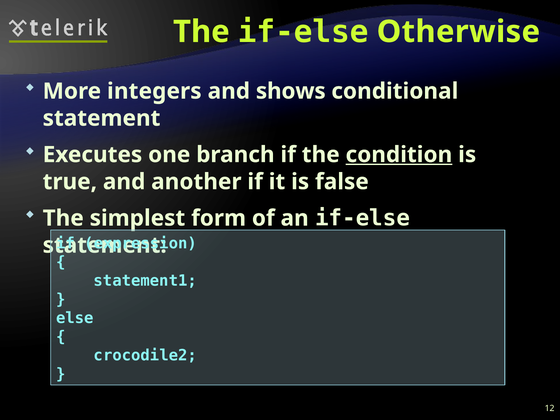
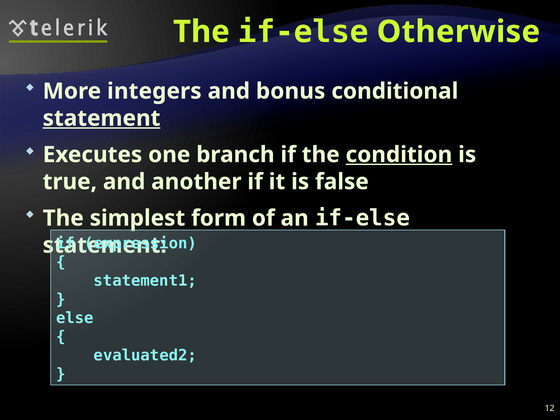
shows: shows -> bonus (291, 91)
statement underline: none -> present (102, 118)
crocodile2: crocodile2 -> evaluated2 (145, 355)
